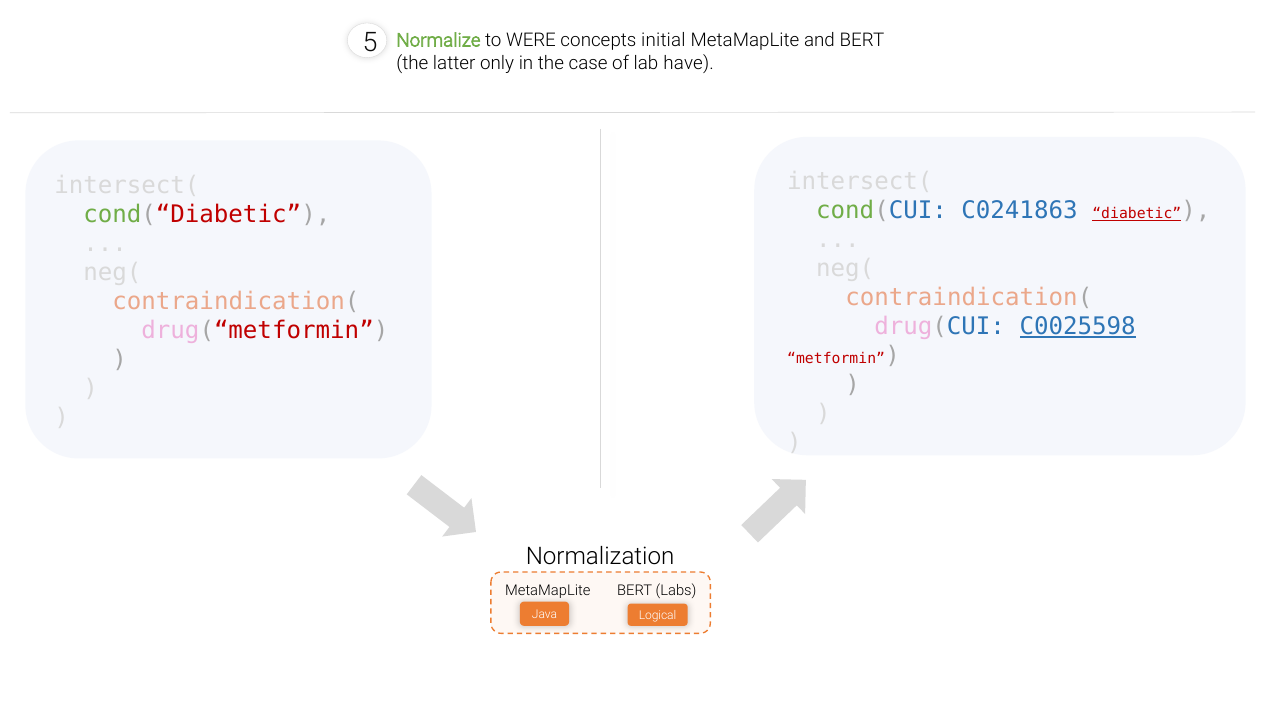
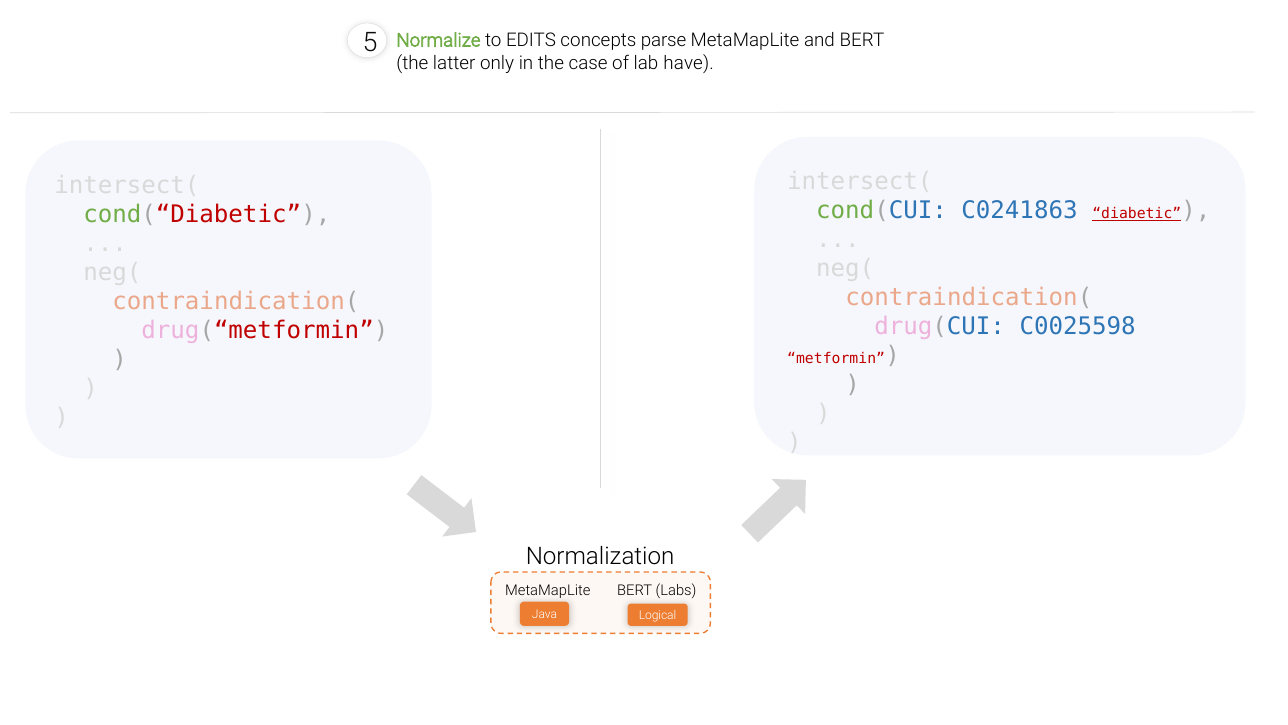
WERE: WERE -> EDITS (531, 40)
initial: initial -> parse (664, 40)
C0025598 underline: present -> none (1078, 326)
